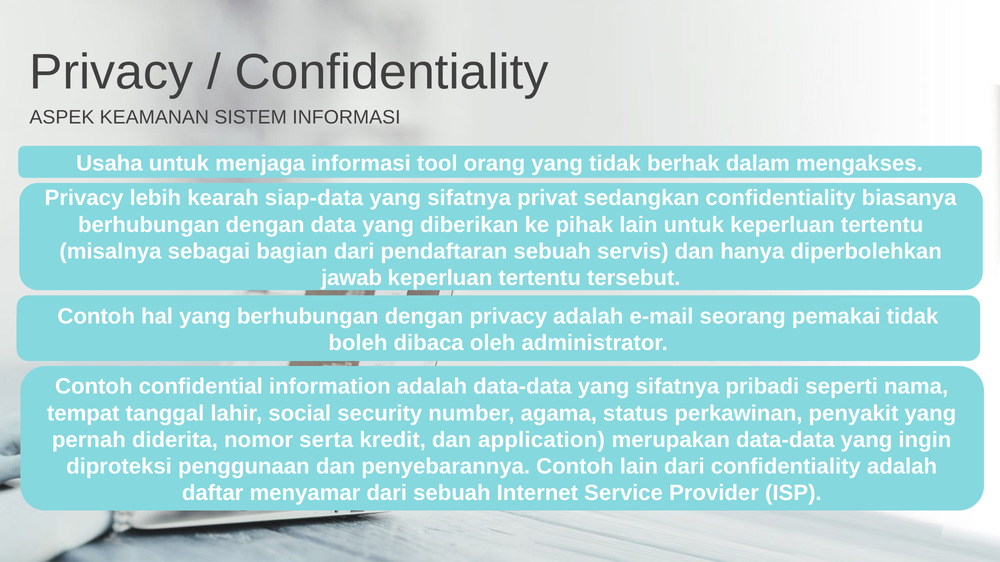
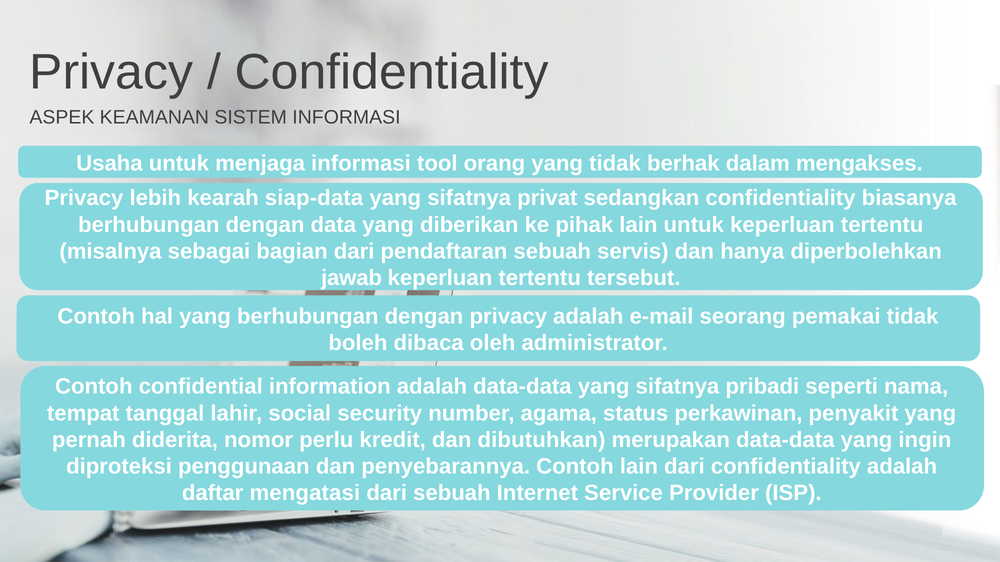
serta: serta -> perlu (326, 440)
application: application -> dibutuhkan (542, 440)
menyamar: menyamar -> mengatasi (305, 494)
